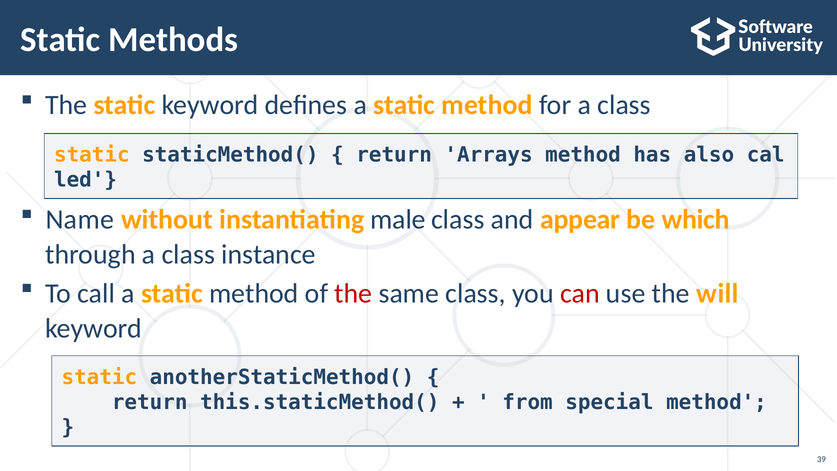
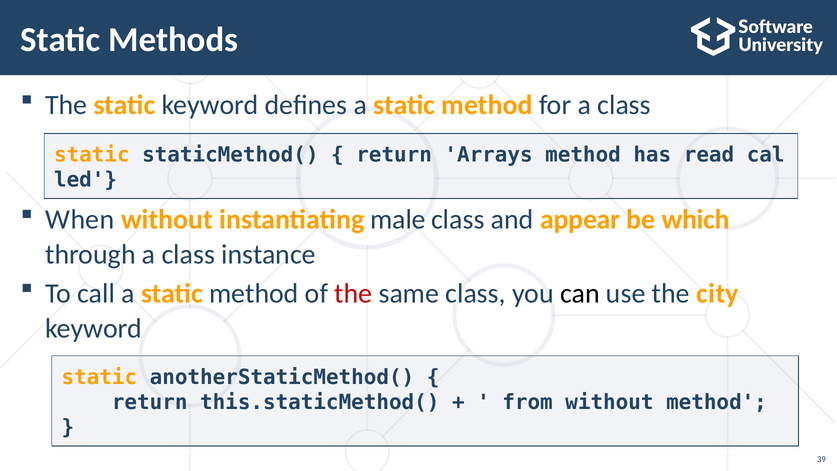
also: also -> read (709, 155)
Name: Name -> When (80, 219)
can colour: red -> black (580, 293)
will: will -> city (718, 293)
from special: special -> without (609, 402)
